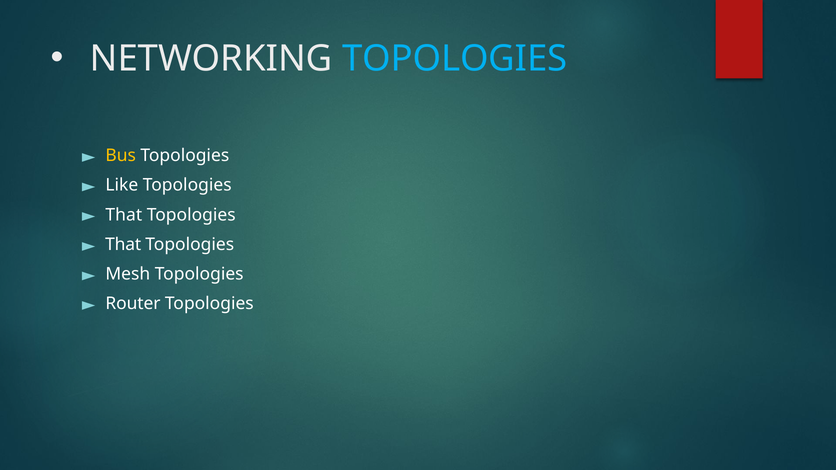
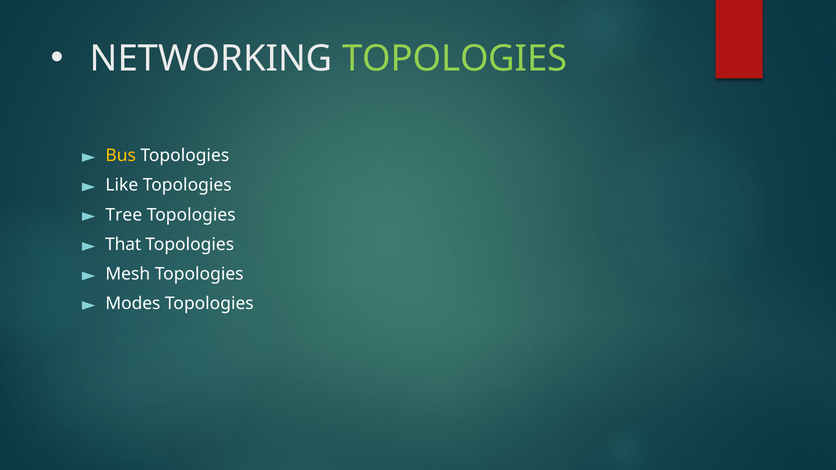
TOPOLOGIES colour: light blue -> light green (455, 59)
That: That -> Tree (124, 215)
Router: Router -> Modes (133, 304)
